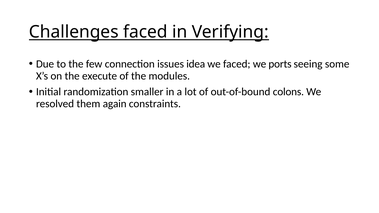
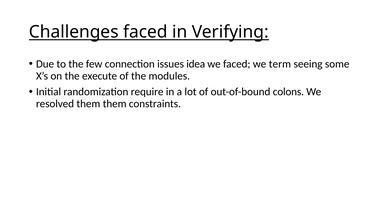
ports: ports -> term (280, 64)
smaller: smaller -> require (147, 92)
them again: again -> them (115, 104)
